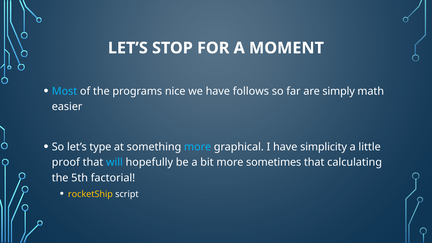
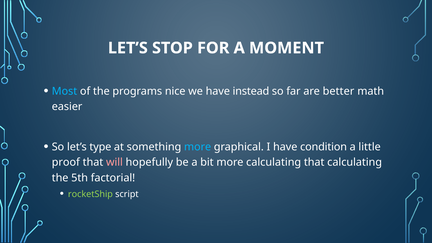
follows: follows -> instead (251, 91)
simply: simply -> better (339, 91)
simplicity: simplicity -> condition (324, 147)
will colour: light blue -> pink (114, 162)
more sometimes: sometimes -> calculating (274, 162)
rocketShip colour: yellow -> light green (90, 194)
